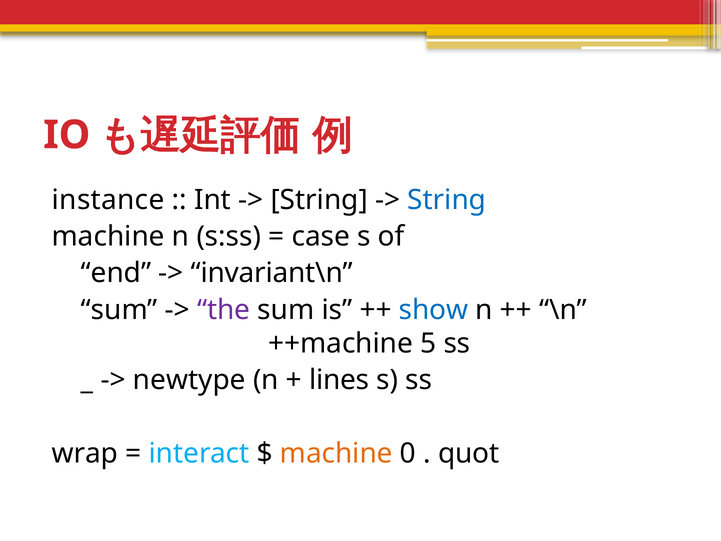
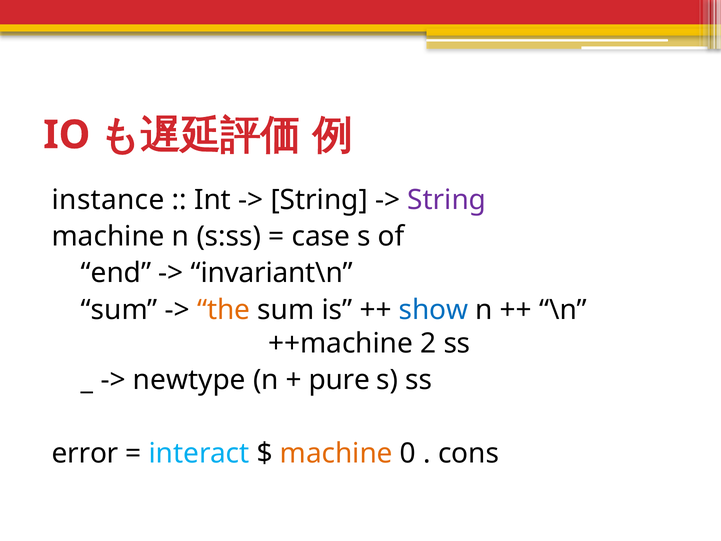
String colour: blue -> purple (447, 200)
the colour: purple -> orange (224, 310)
5: 5 -> 2 (428, 343)
lines: lines -> pure (339, 380)
wrap: wrap -> error (85, 453)
quot: quot -> cons (469, 453)
